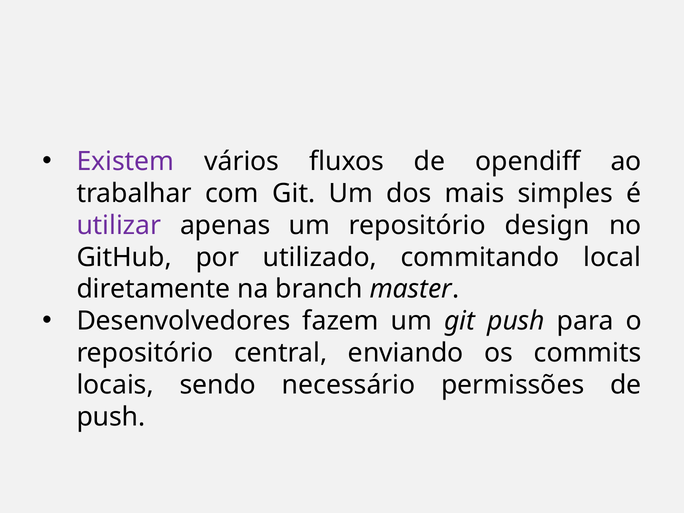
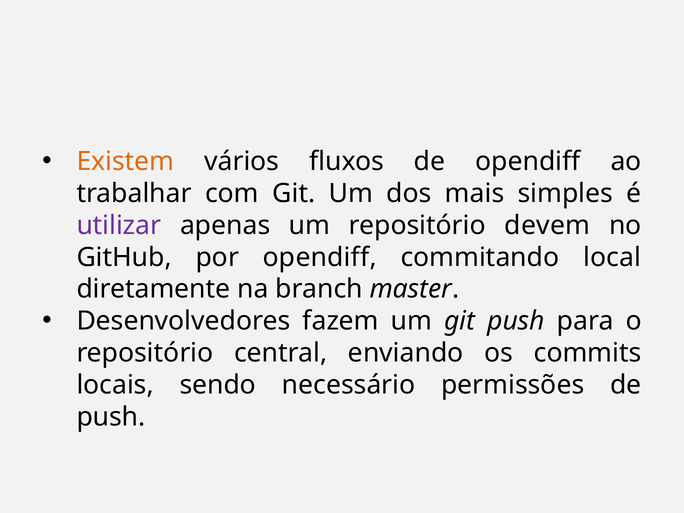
Existem colour: purple -> orange (125, 161)
design: design -> devem (547, 225)
por utilizado: utilizado -> opendiff (320, 257)
